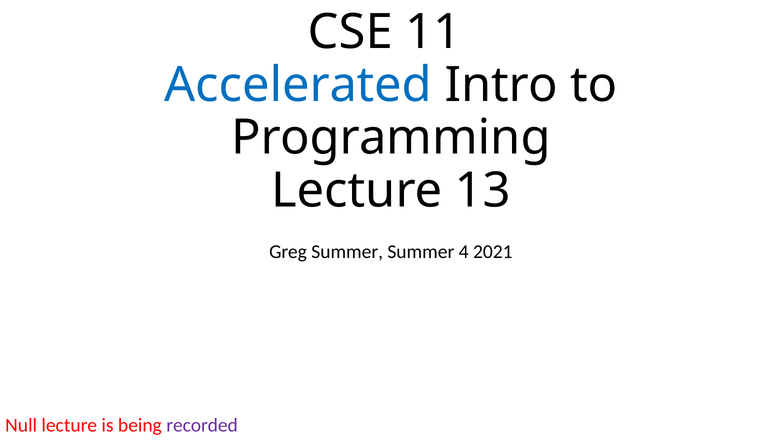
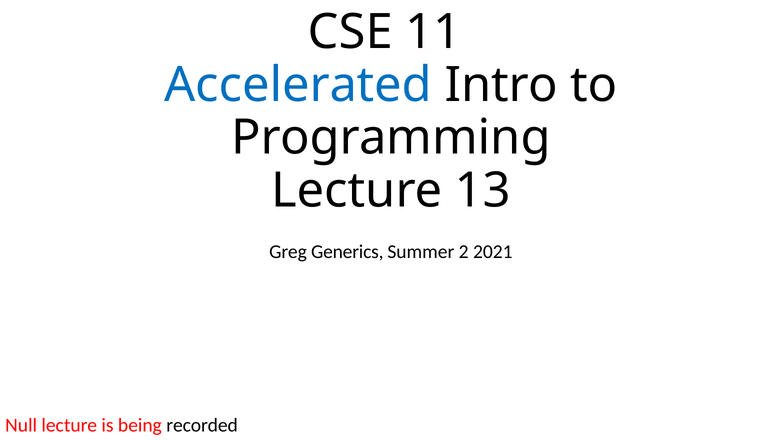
Greg Summer: Summer -> Generics (347, 252)
4: 4 -> 2 (464, 252)
recorded colour: purple -> black (202, 425)
